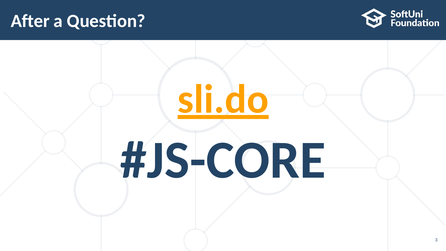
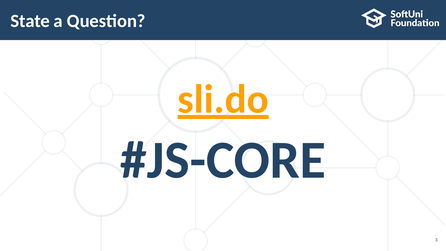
After: After -> State (30, 21)
